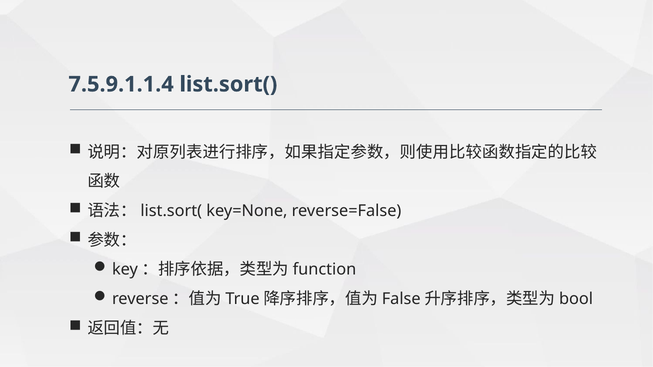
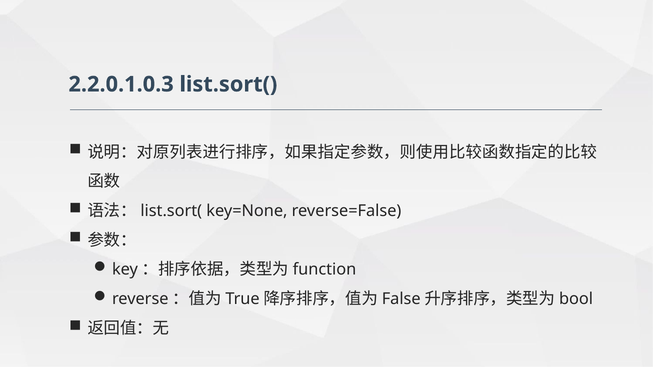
7.5.9.1.1.4: 7.5.9.1.1.4 -> 2.2.0.1.0.3 (121, 84)
